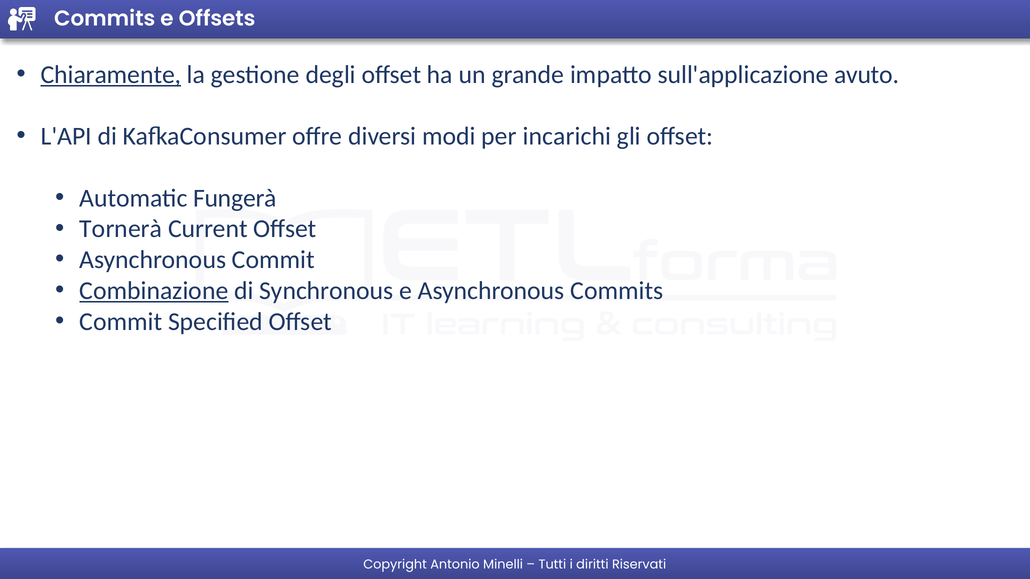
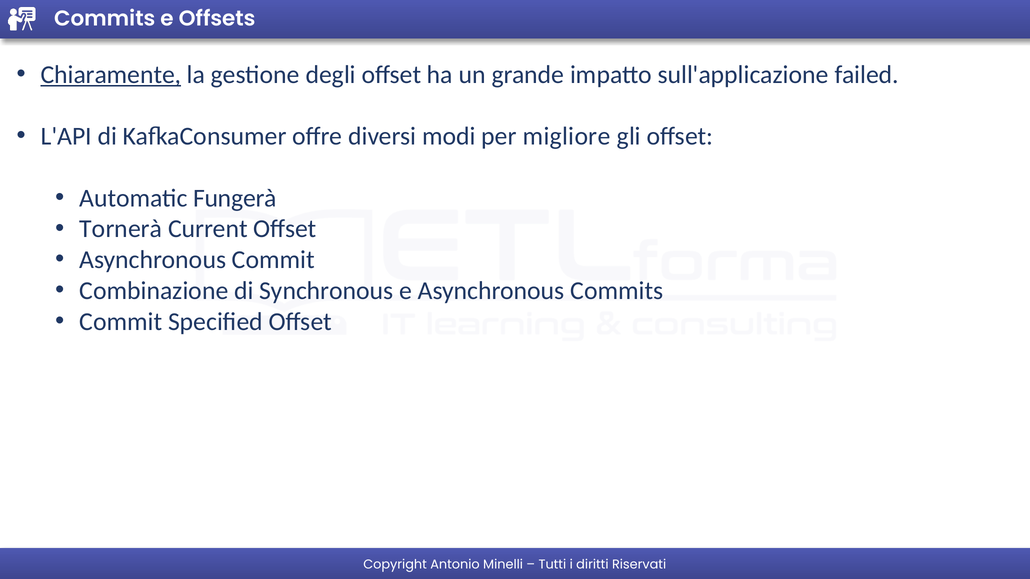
avuto: avuto -> failed (867, 75)
incarichi: incarichi -> migliore (567, 136)
Combinazione underline: present -> none (154, 291)
